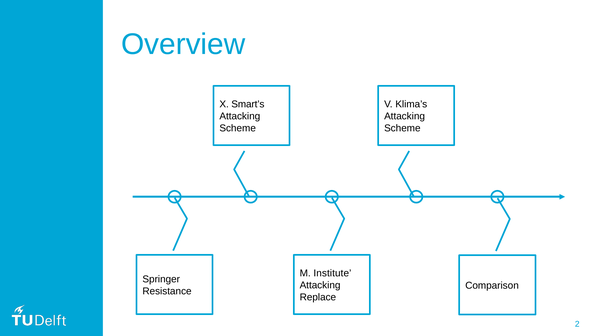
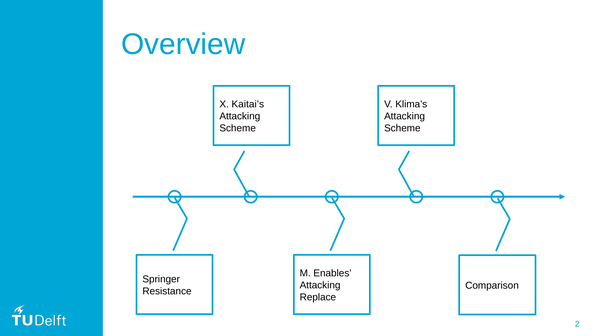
Smart’s: Smart’s -> Kaitai’s (248, 104)
Institute: Institute -> Enables (332, 273)
